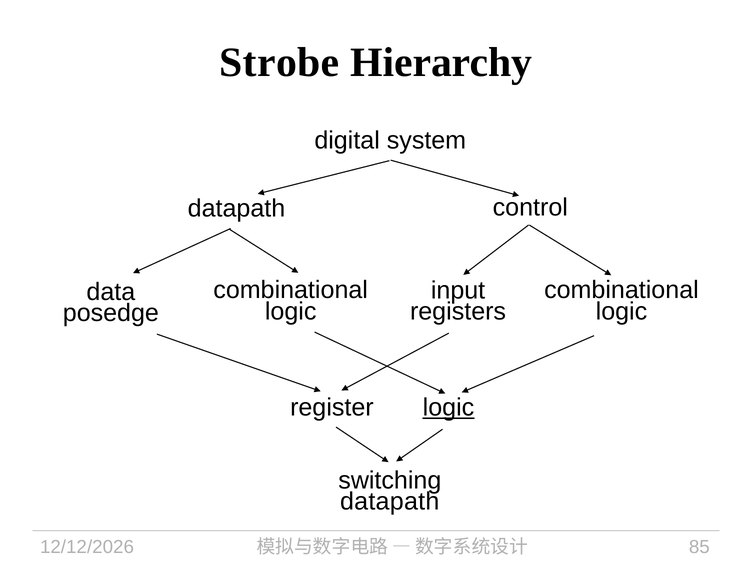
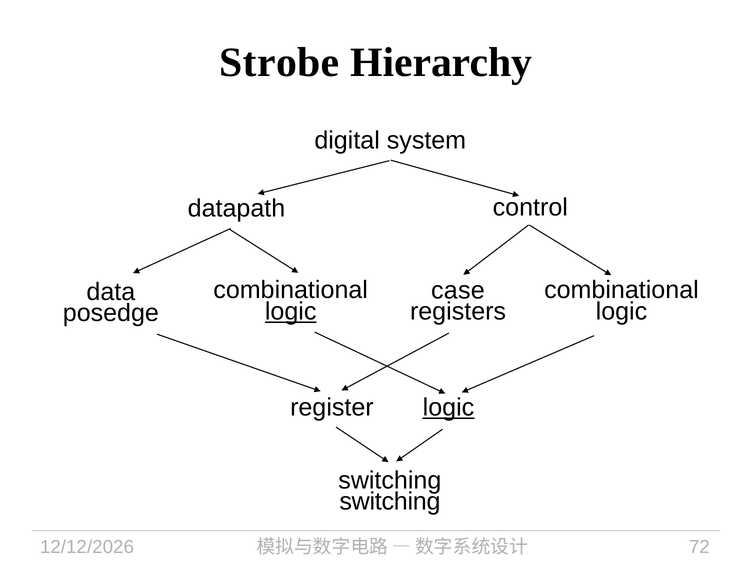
input: input -> case (458, 290)
logic underline: none -> present (291, 311)
datapath: datapath -> switching (390, 501)
85: 85 -> 72 (699, 547)
